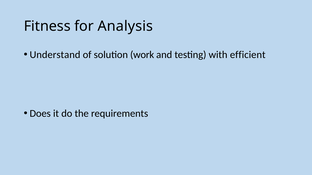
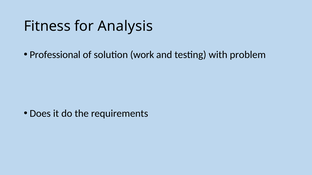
Understand: Understand -> Professional (55, 55)
efficient: efficient -> problem (248, 55)
